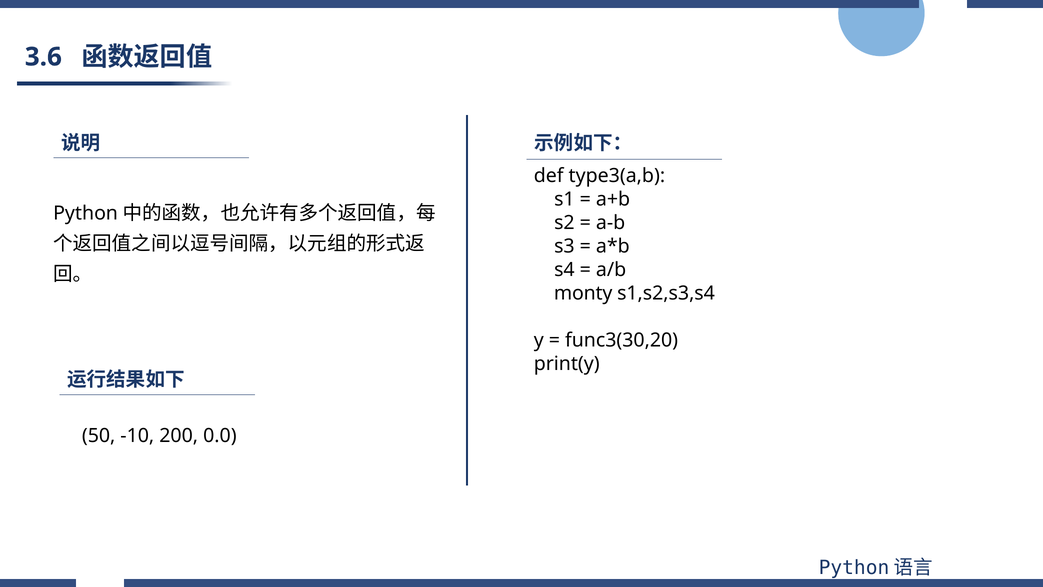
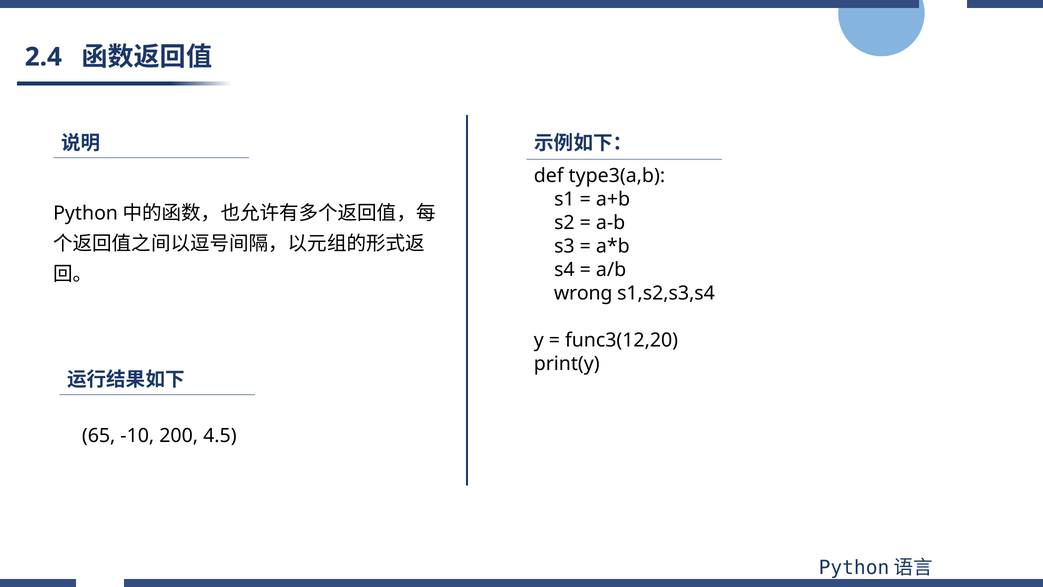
3.6: 3.6 -> 2.4 (43, 57)
monty: monty -> wrong (583, 293)
func3(30,20: func3(30,20 -> func3(12,20 (622, 340)
50: 50 -> 65 (99, 435)
0.0: 0.0 -> 4.5 (220, 435)
